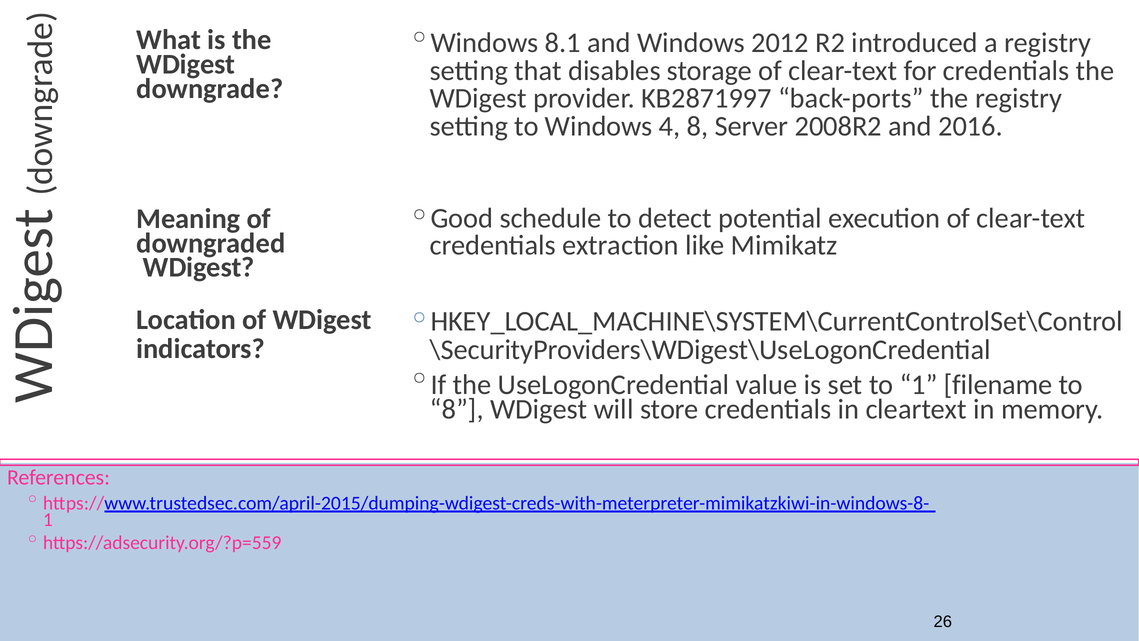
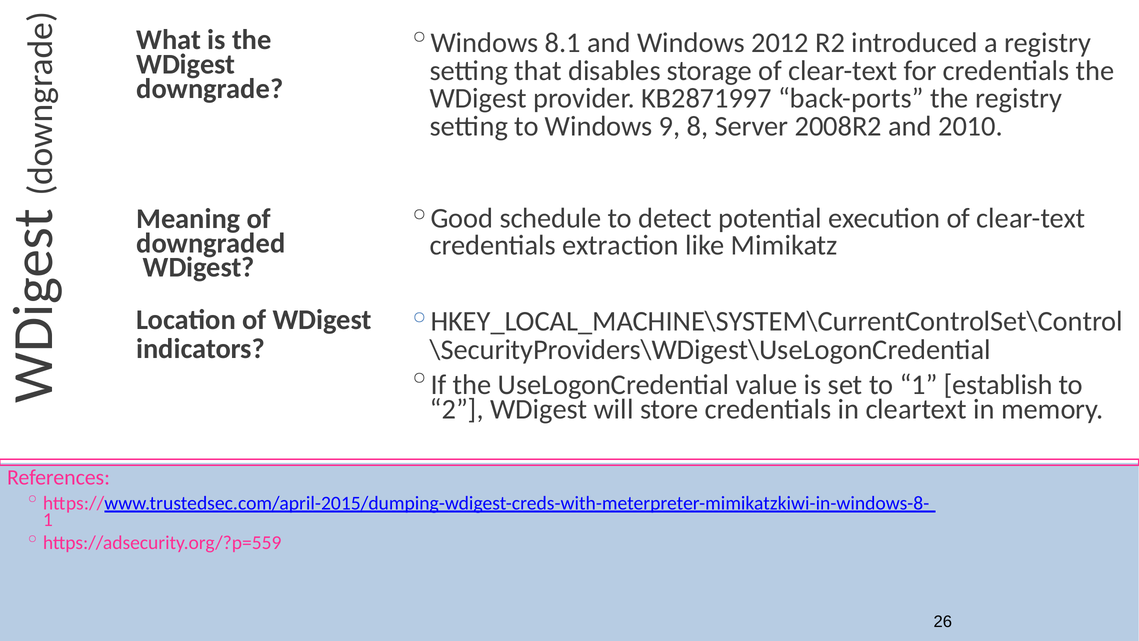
4: 4 -> 9 (670, 126)
2016: 2016 -> 2010 (970, 126)
filename: filename -> establish (998, 385)
8: 8 -> 2 (457, 409)
